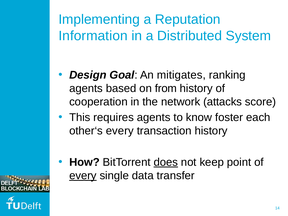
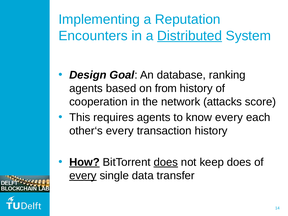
Information: Information -> Encounters (93, 36)
Distributed underline: none -> present (190, 36)
mitigates: mitigates -> database (181, 75)
know foster: foster -> every (229, 117)
How underline: none -> present (84, 162)
keep point: point -> does (239, 162)
